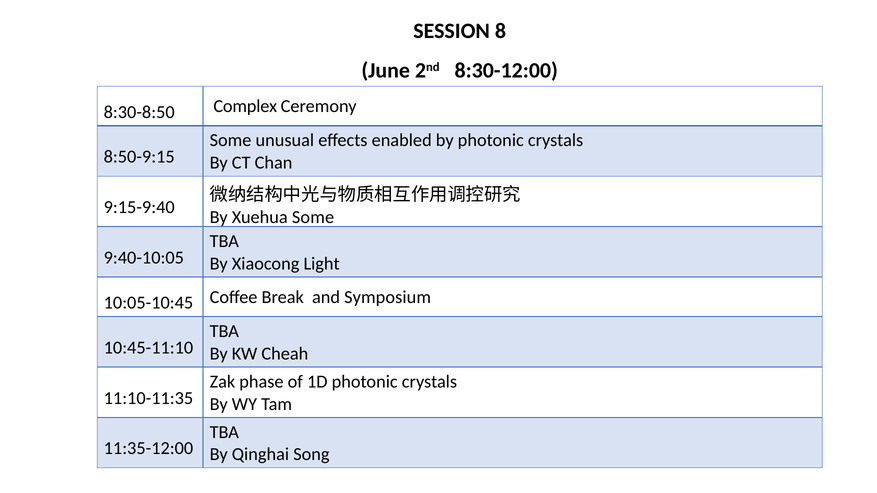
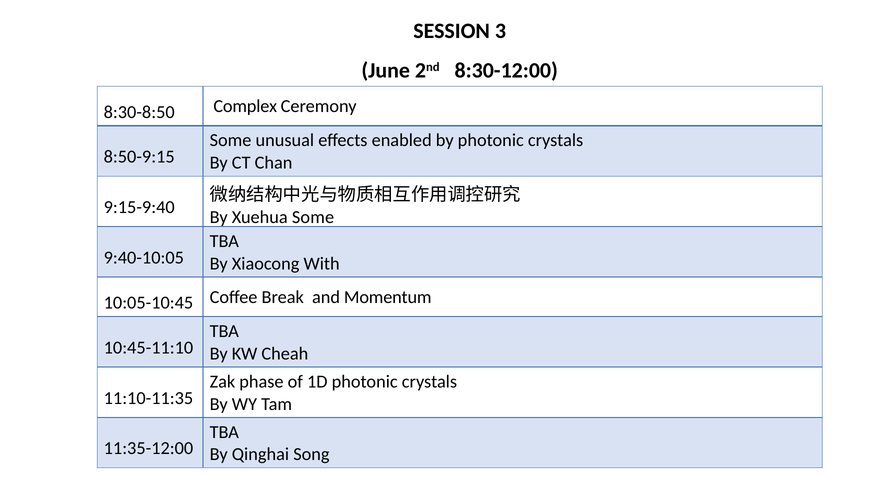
8: 8 -> 3 (500, 31)
Light: Light -> With (322, 264)
Symposium: Symposium -> Momentum (388, 297)
